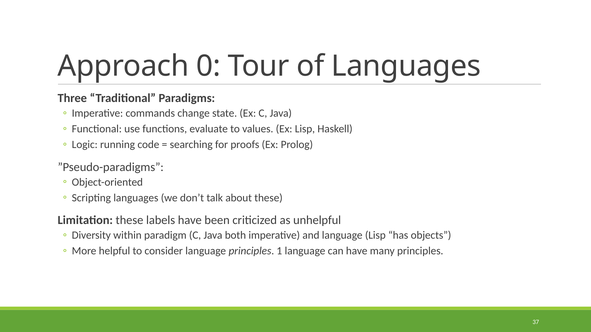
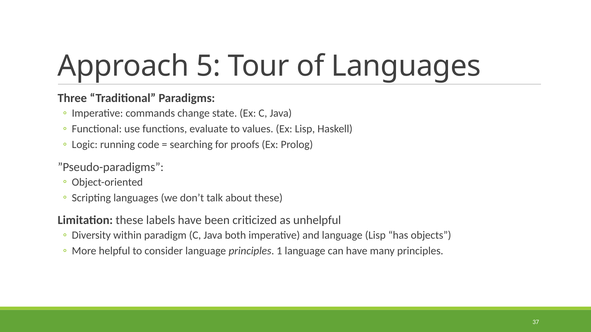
0: 0 -> 5 (208, 66)
